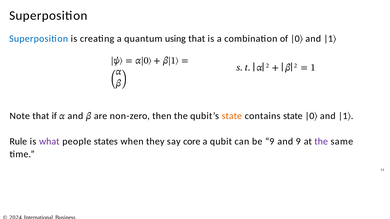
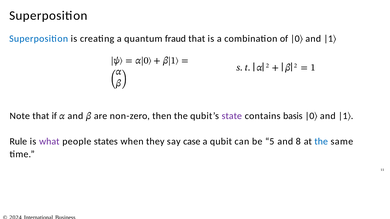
using: using -> fraud (175, 39)
state colour: orange -> purple (232, 116)
contains state: state -> basis (293, 116)
core: core -> case (192, 142)
be 9: 9 -> 5 (270, 142)
and 9: 9 -> 8 (298, 142)
the colour: purple -> blue (321, 142)
